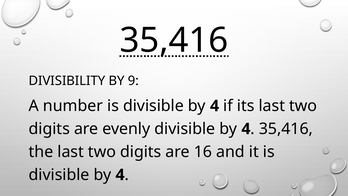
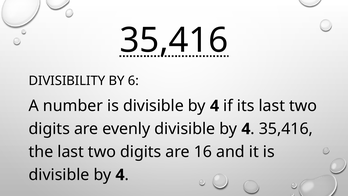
9: 9 -> 6 (133, 81)
